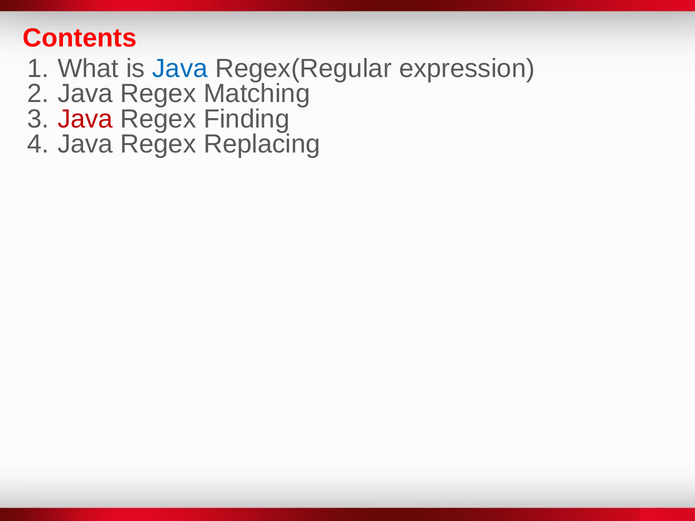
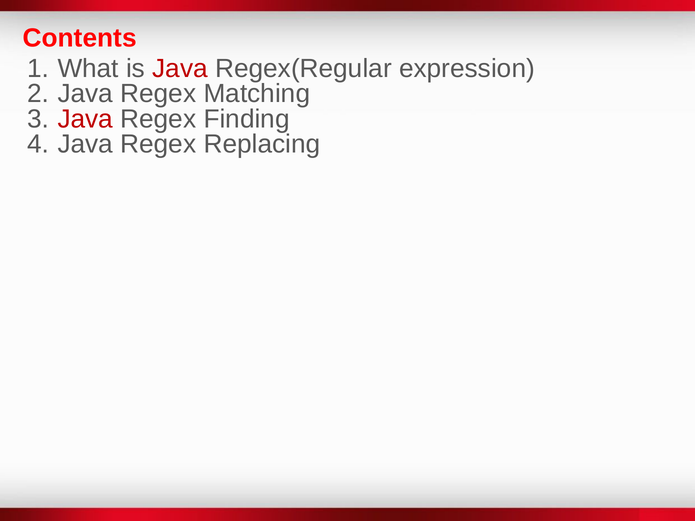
Java colour: blue -> red (180, 69)
